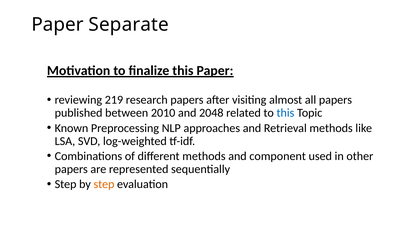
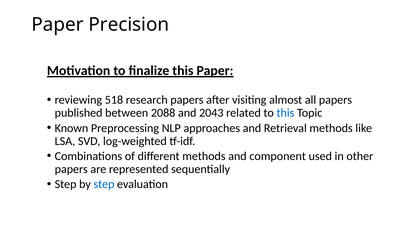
Separate: Separate -> Precision (129, 24)
219: 219 -> 518 (114, 100)
2010: 2010 -> 2088 (163, 113)
2048: 2048 -> 2043 (211, 113)
step colour: orange -> blue (104, 184)
